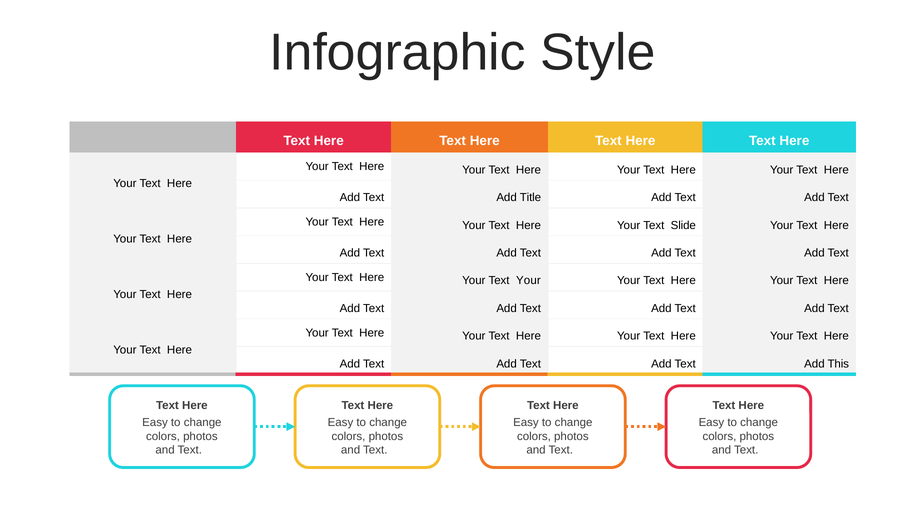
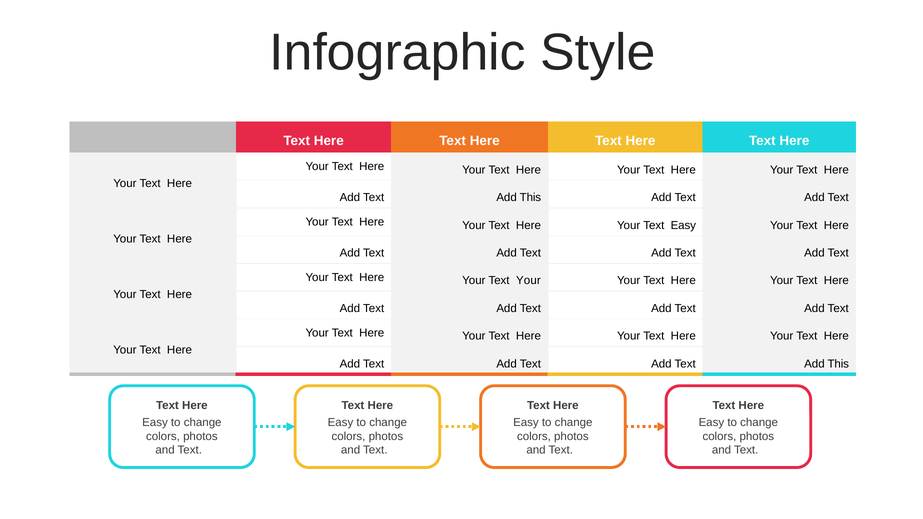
Title: Title -> This (530, 198)
Text Slide: Slide -> Easy (683, 225)
